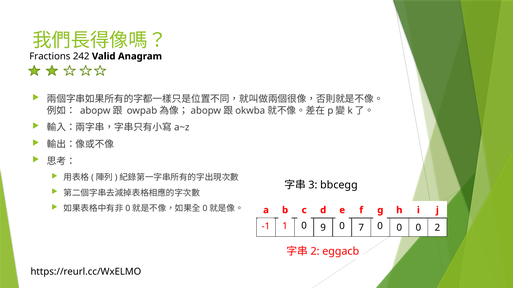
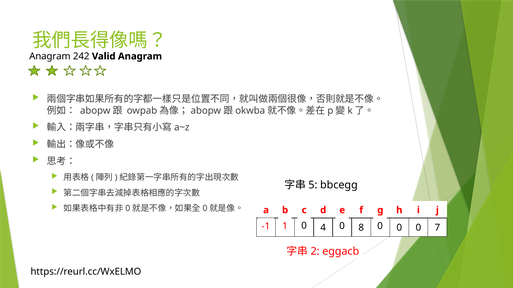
Fractions: Fractions -> Anagram (50, 56)
3: 3 -> 5 (313, 185)
9: 9 -> 4 (323, 228)
7: 7 -> 8 (361, 228)
0 2: 2 -> 7 (437, 228)
